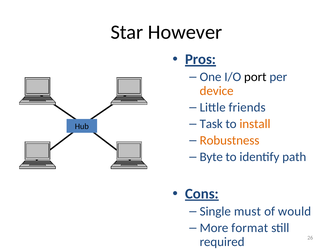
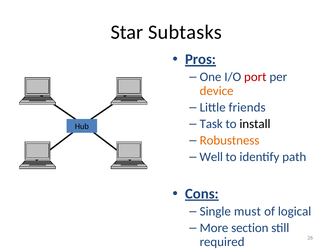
However: However -> Subtasks (185, 32)
port colour: black -> red (255, 77)
install colour: orange -> black (255, 124)
Byte: Byte -> Well (211, 157)
would: would -> logical (295, 212)
format: format -> section (250, 229)
